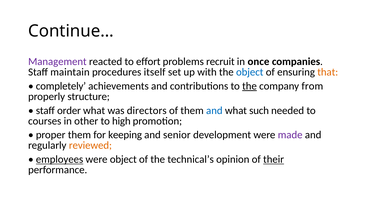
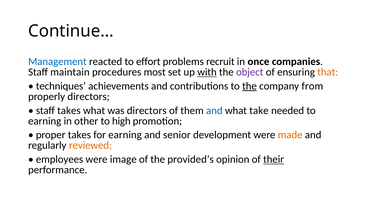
Management colour: purple -> blue (57, 61)
itself: itself -> most (155, 72)
with underline: none -> present (207, 72)
object colour: blue -> purple (250, 72)
completely: completely -> techniques (61, 86)
properly structure: structure -> directors (89, 96)
staff order: order -> takes (69, 110)
such: such -> take (259, 110)
courses: courses -> earning (45, 121)
proper them: them -> takes (79, 135)
for keeping: keeping -> earning (125, 135)
made colour: purple -> orange (290, 135)
employees underline: present -> none (60, 159)
were object: object -> image (123, 159)
technical’s: technical’s -> provided’s (191, 159)
